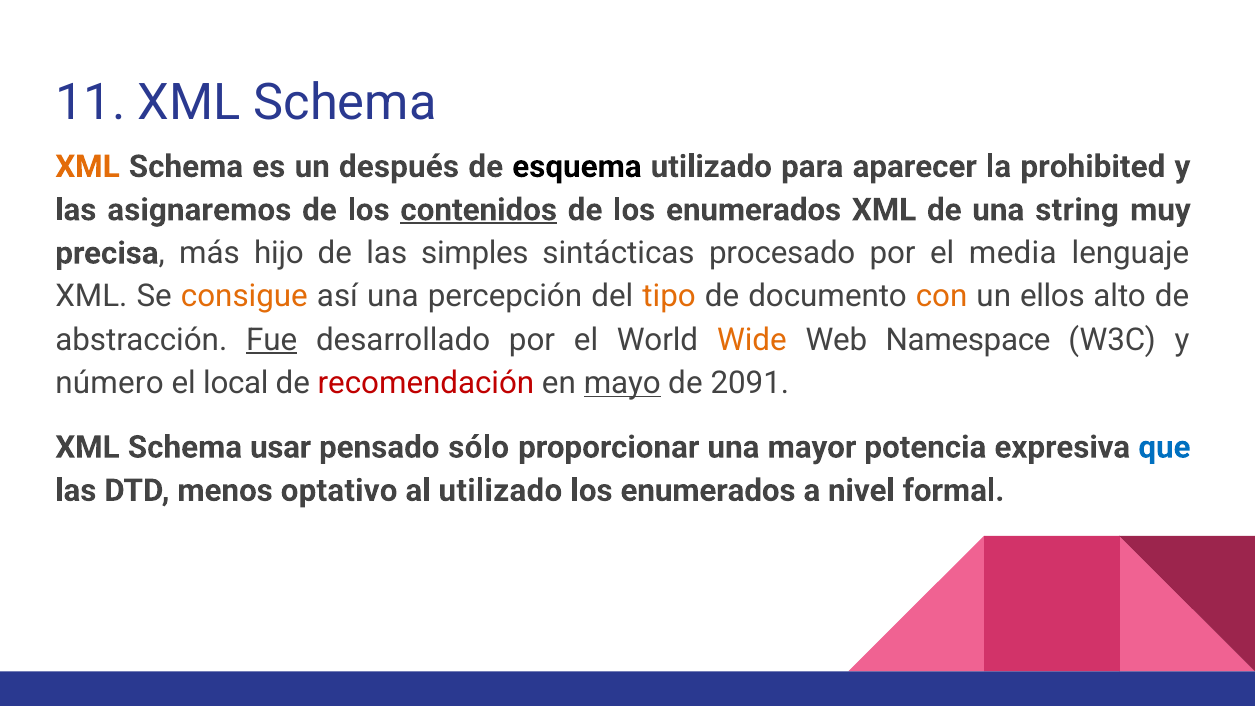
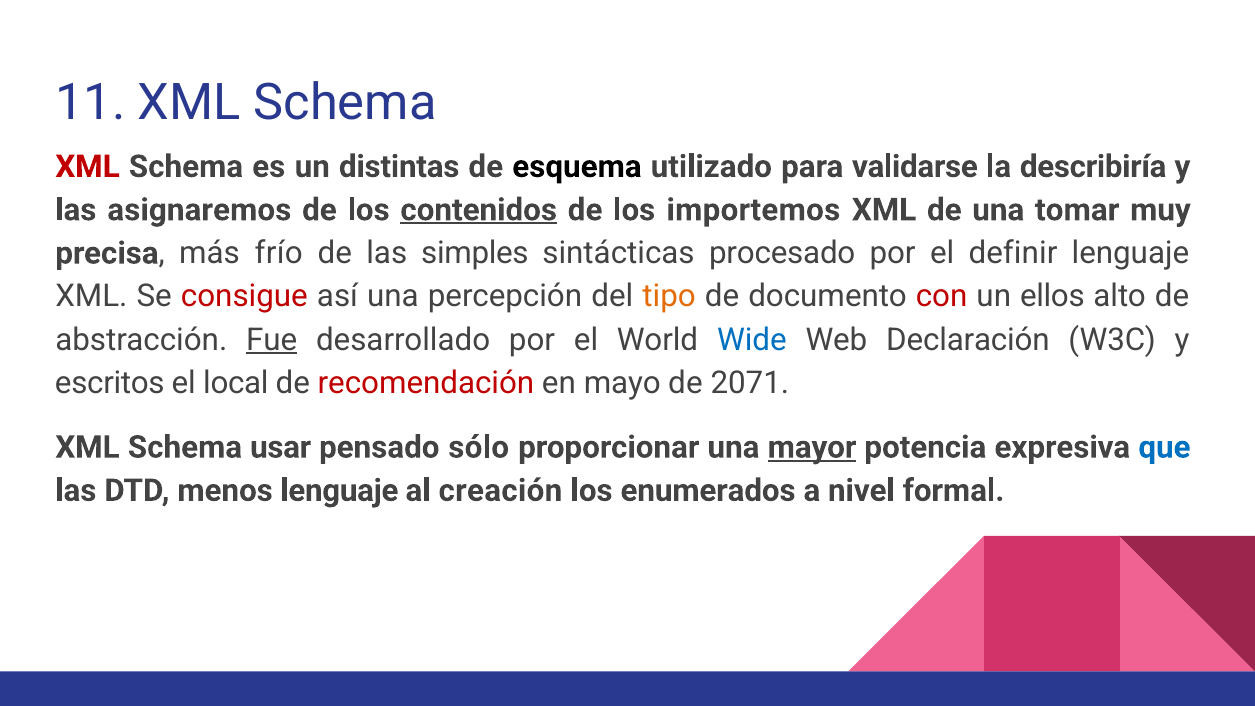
XML colour: orange -> red (87, 167)
después: después -> distintas (399, 167)
aparecer: aparecer -> validarse (915, 167)
prohibited: prohibited -> describiría (1093, 167)
de los enumerados: enumerados -> importemos (753, 210)
string: string -> tomar (1077, 210)
hijo: hijo -> frío (279, 253)
media: media -> definir (1013, 253)
consigue colour: orange -> red (244, 296)
con colour: orange -> red (942, 296)
Wide colour: orange -> blue (752, 340)
Namespace: Namespace -> Declaración (968, 340)
número: número -> escritos (110, 383)
mayo underline: present -> none (622, 383)
2091: 2091 -> 2071 (750, 383)
mayor underline: none -> present (812, 447)
menos optativo: optativo -> lenguaje (339, 491)
al utilizado: utilizado -> creación (500, 491)
